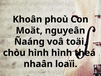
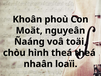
hình hình: hình -> theá (62, 53)
